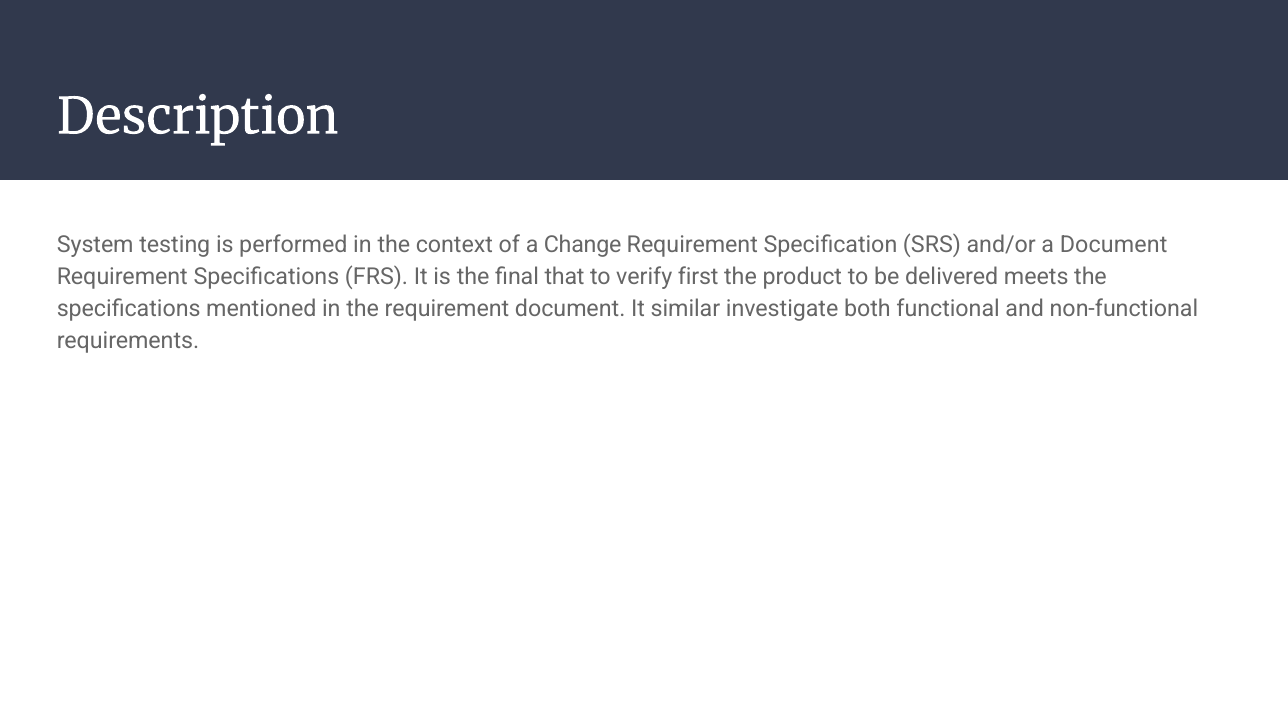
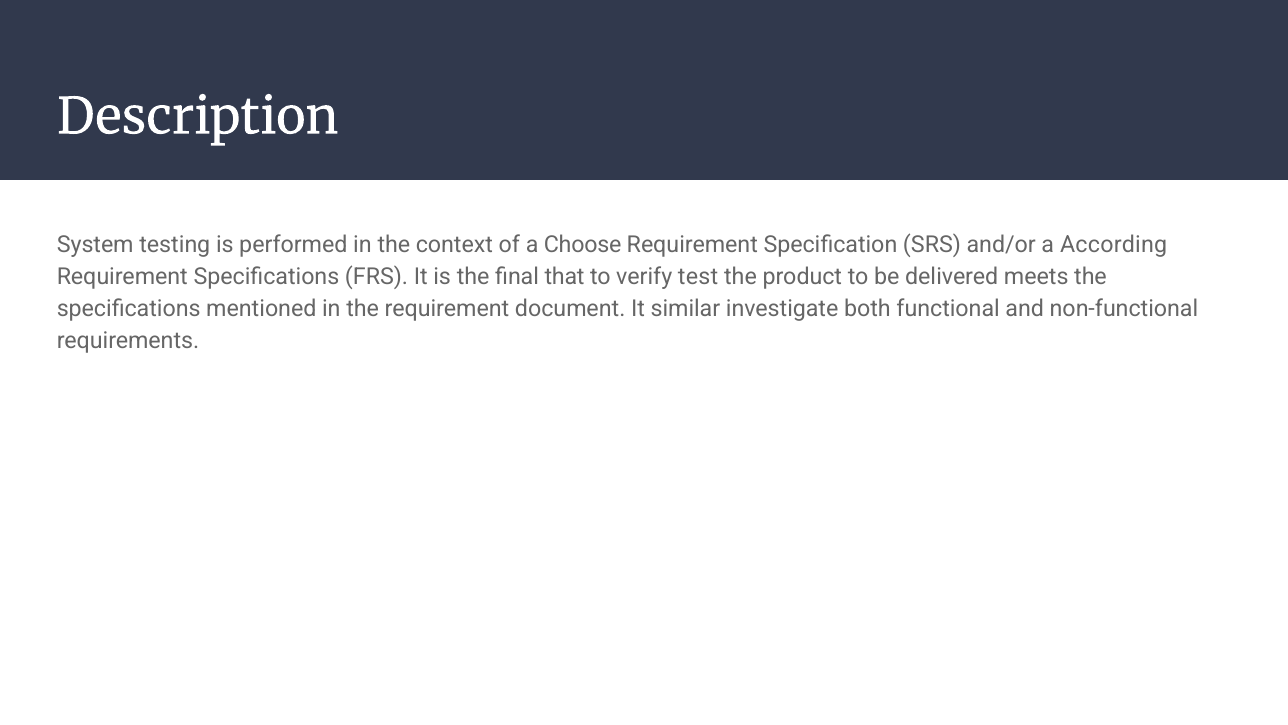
Change: Change -> Choose (583, 245)
a Document: Document -> According (1114, 245)
first: first -> test (698, 277)
